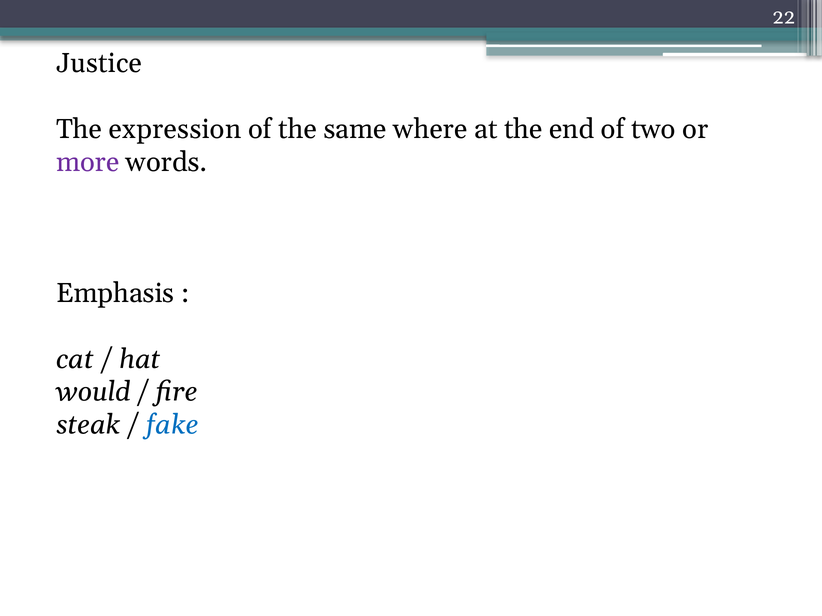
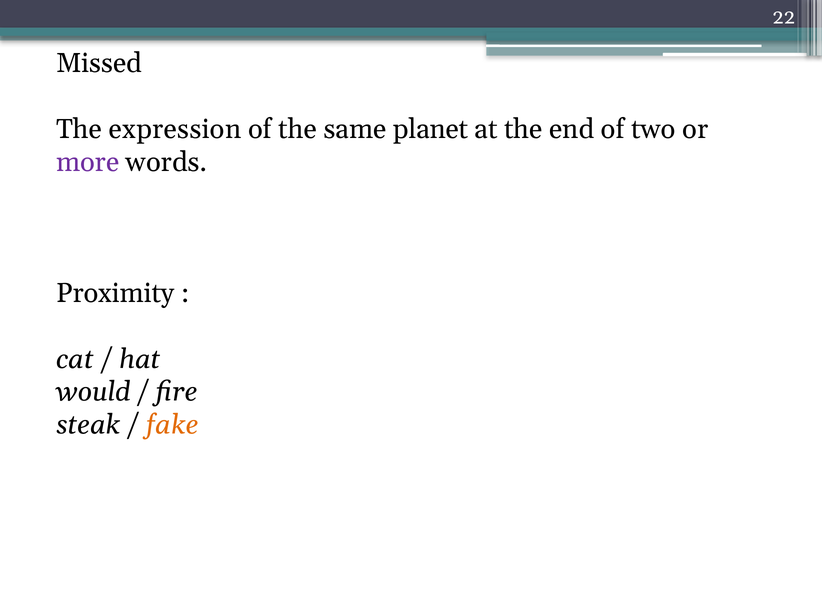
Justice: Justice -> Missed (99, 63)
where: where -> planet (431, 129)
Emphasis: Emphasis -> Proximity (115, 294)
fake colour: blue -> orange (172, 425)
